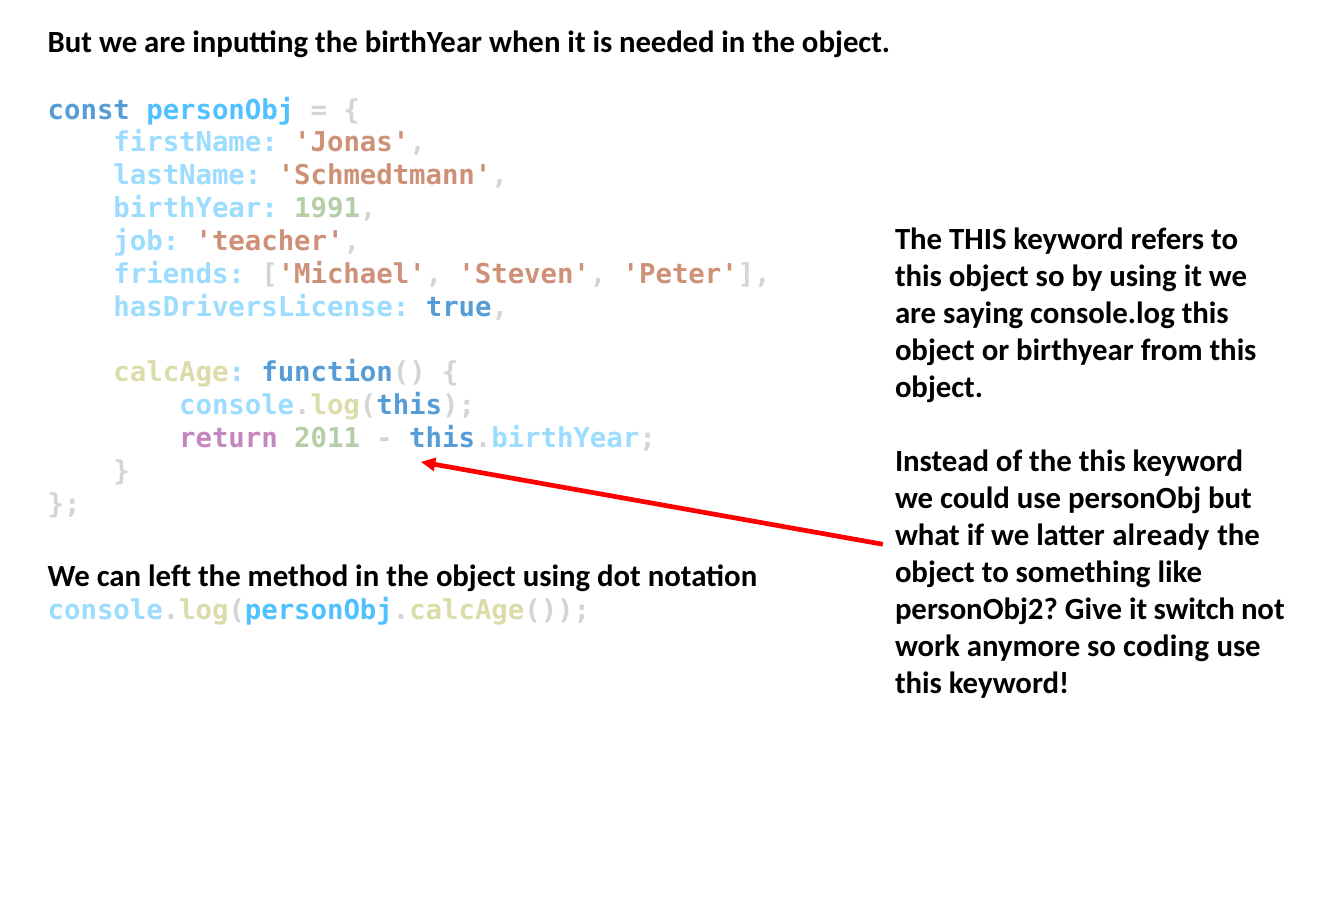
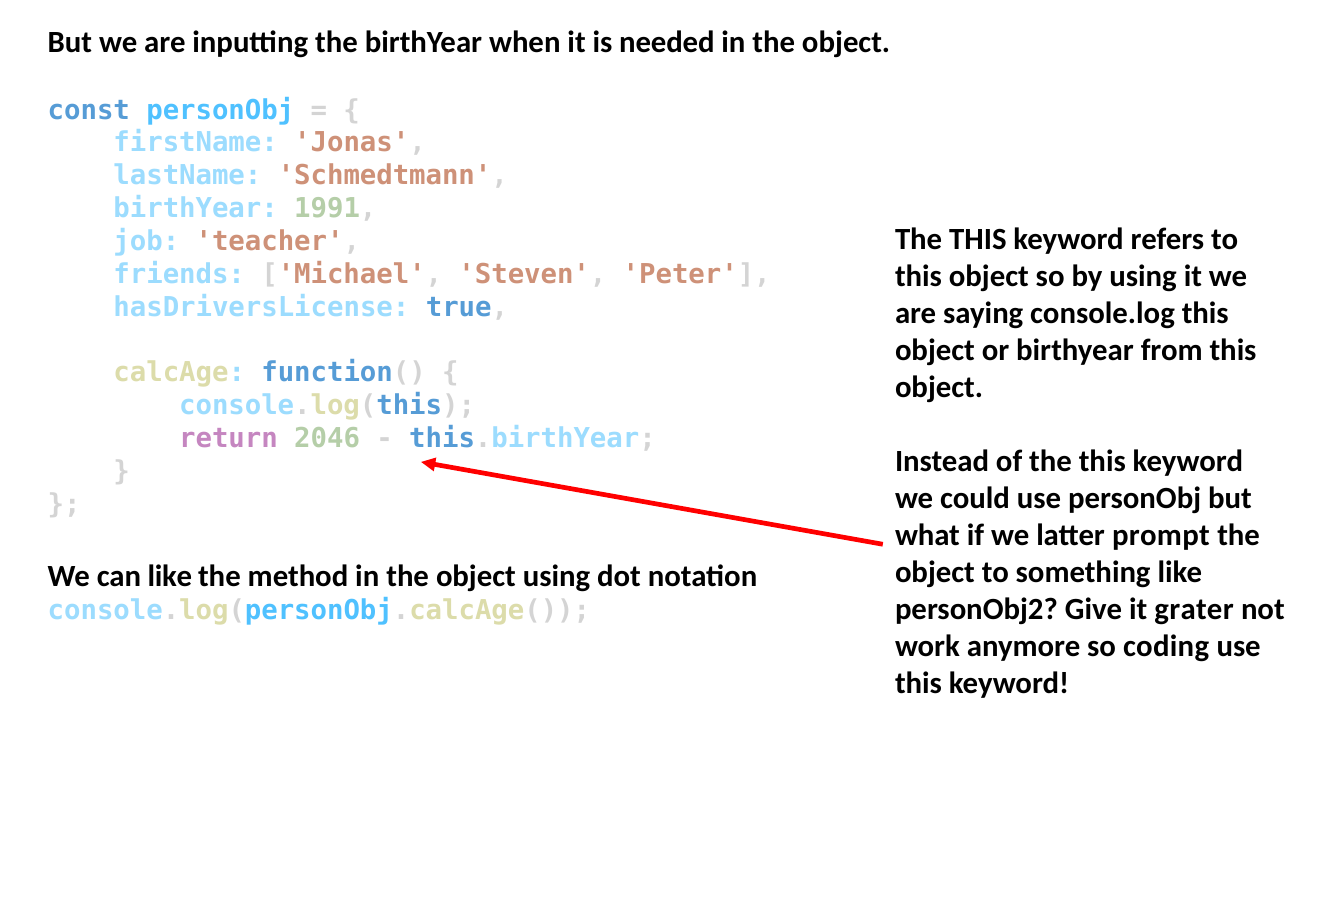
2011: 2011 -> 2046 (327, 439)
already: already -> prompt (1161, 536)
can left: left -> like (170, 576)
switch: switch -> grater (1194, 610)
